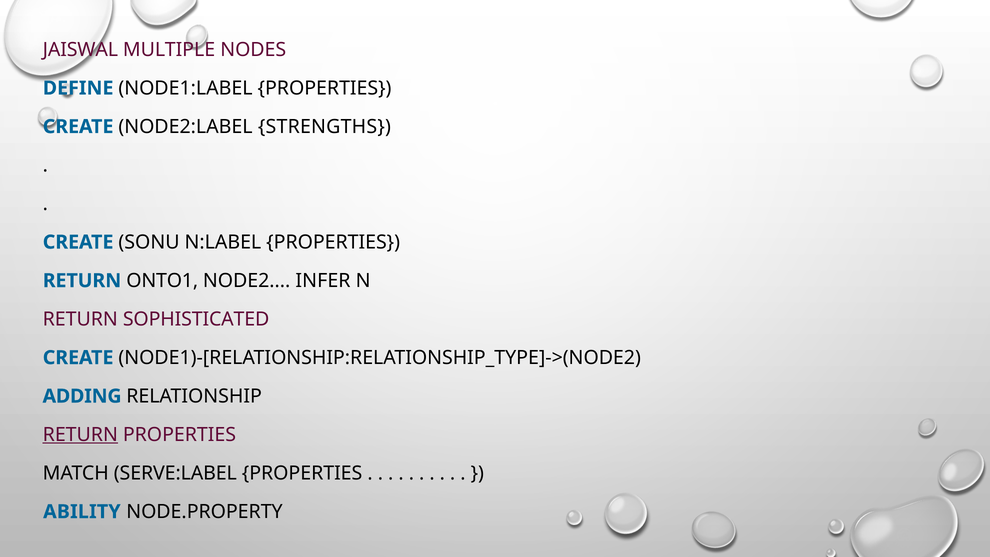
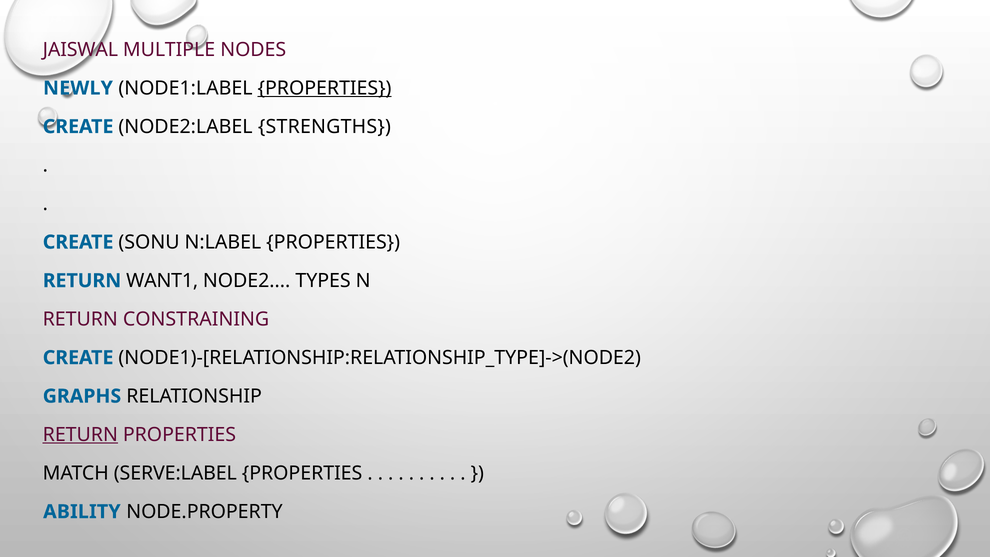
DEFINE: DEFINE -> NEWLY (78, 88)
PROPERTIES underline: none -> present (325, 88)
ONTO1: ONTO1 -> WANT1 (162, 281)
INFER: INFER -> TYPES (323, 281)
SOPHISTICATED: SOPHISTICATED -> CONSTRAINING (196, 319)
ADDING: ADDING -> GRAPHS (82, 396)
